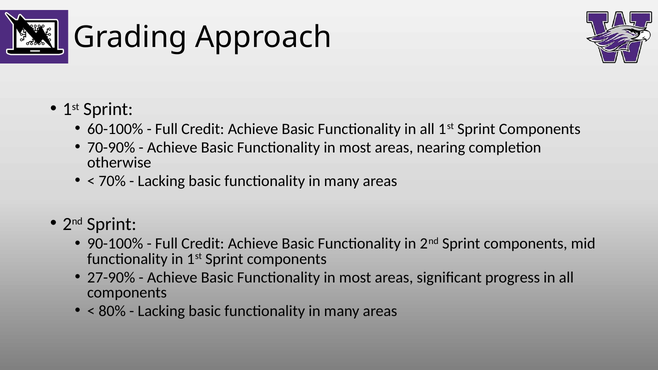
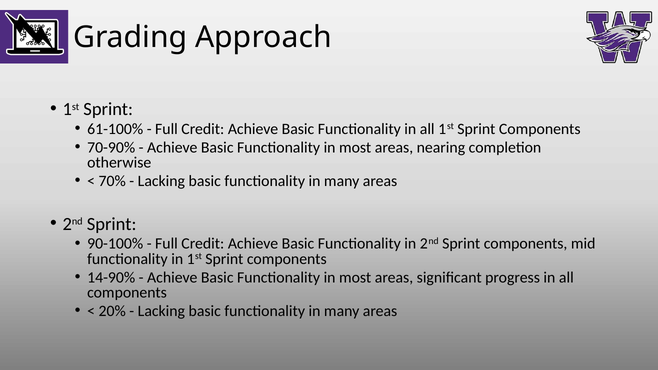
60-100%: 60-100% -> 61-100% (115, 129)
27-90%: 27-90% -> 14-90% (111, 278)
80%: 80% -> 20% (112, 311)
